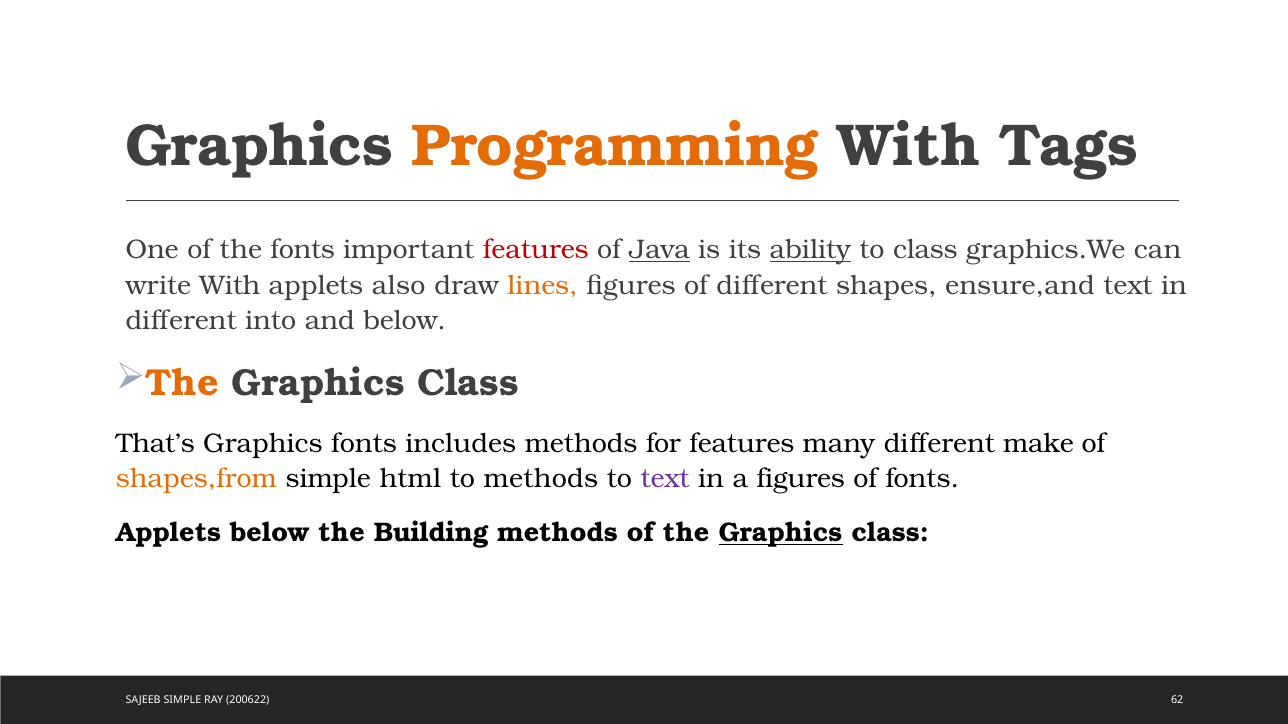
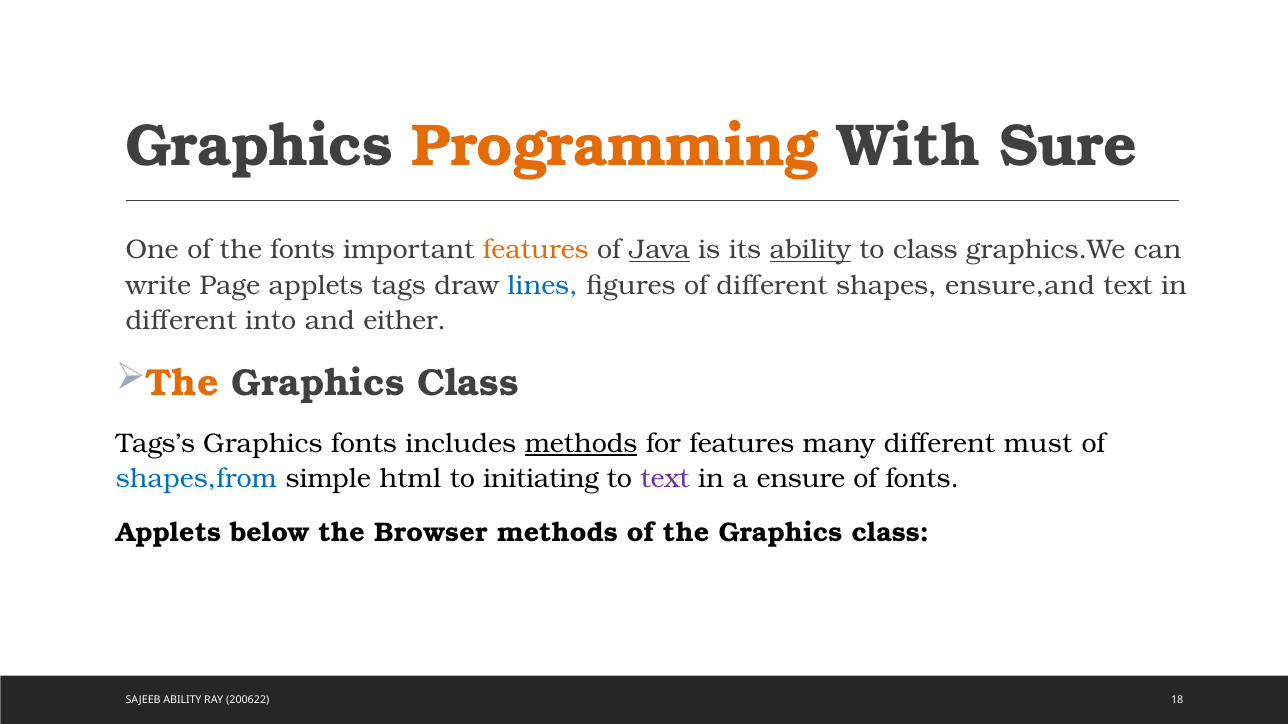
Tags: Tags -> Sure (1069, 146)
features colour: red -> orange (536, 250)
write With: With -> Page (230, 286)
also: also -> tags (399, 286)
lines colour: orange -> blue (543, 286)
and below: below -> either (405, 321)
That’s: That’s -> Tags’s (155, 443)
methods underline: none -> present (581, 443)
make: make -> must (1038, 443)
shapes,from colour: orange -> blue (196, 479)
to methods: methods -> initiating (541, 479)
a figures: figures -> ensure (801, 479)
Building: Building -> Browser (431, 533)
Graphics underline: present -> none (780, 533)
SAJEEB SIMPLE: SIMPLE -> ABILITY (182, 700)
62: 62 -> 18 (1177, 700)
